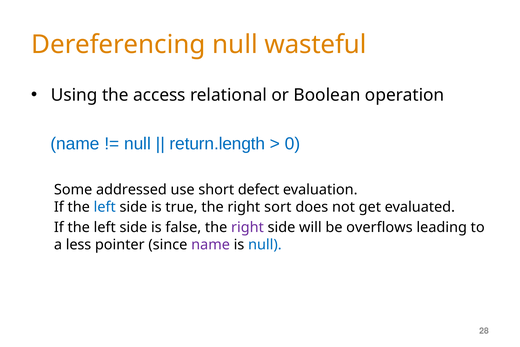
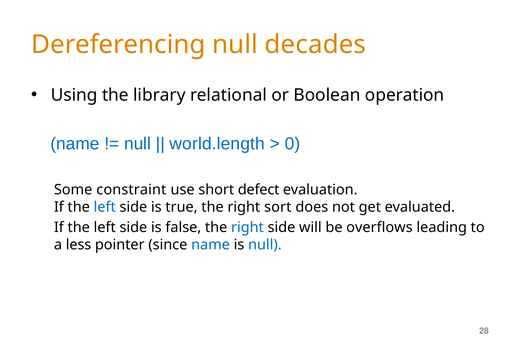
wasteful: wasteful -> decades (315, 45)
access: access -> library (159, 95)
return.length: return.length -> world.length (217, 144)
addressed: addressed -> constraint (131, 190)
right colour: purple -> blue (247, 227)
name colour: purple -> blue (211, 245)
